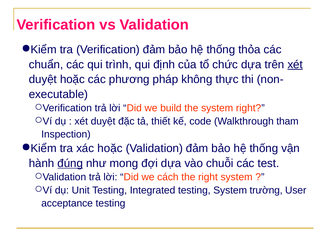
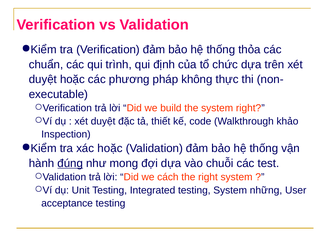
xét underline: present -> none (295, 64)
tham: tham -> khảo (287, 121)
trường: trường -> những (266, 190)
